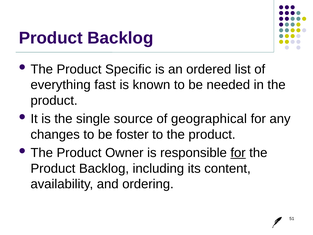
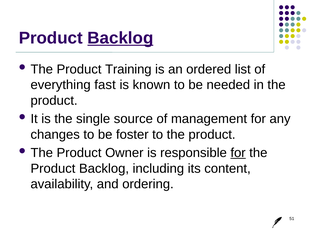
Backlog underline: none -> present (120, 38)
Specific: Specific -> Training (128, 69)
geographical: geographical -> management (209, 119)
